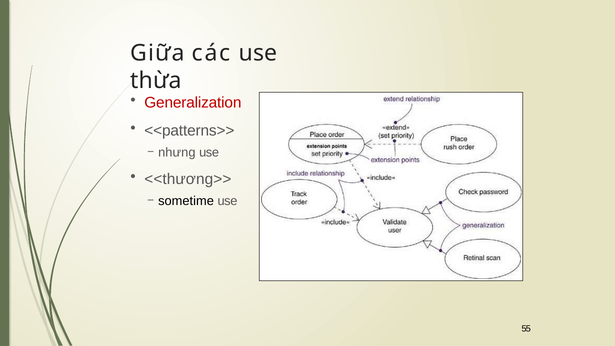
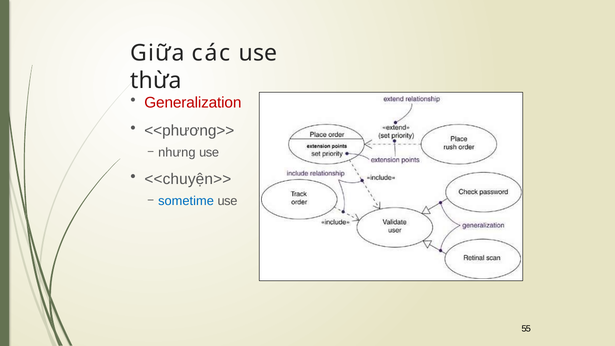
<<patterns>>: <<patterns>> -> <<phương>> (189, 131)
<<thương>>: <<thương>> -> <<chuyện>> (188, 179)
sometime colour: black -> blue (186, 201)
